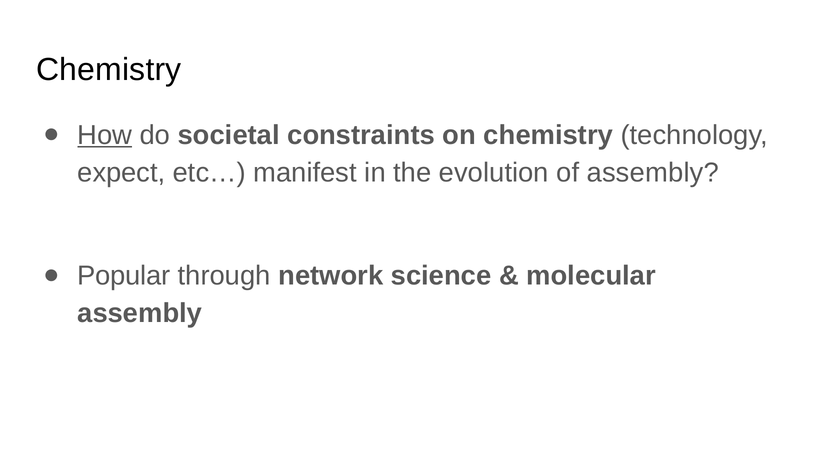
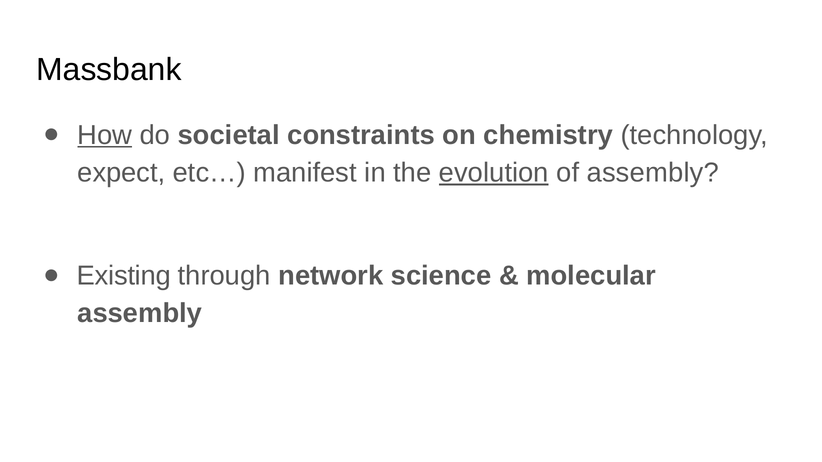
Chemistry: Chemistry -> Massbank (109, 70)
evolution underline: none -> present (494, 173)
Popular: Popular -> Existing (124, 276)
